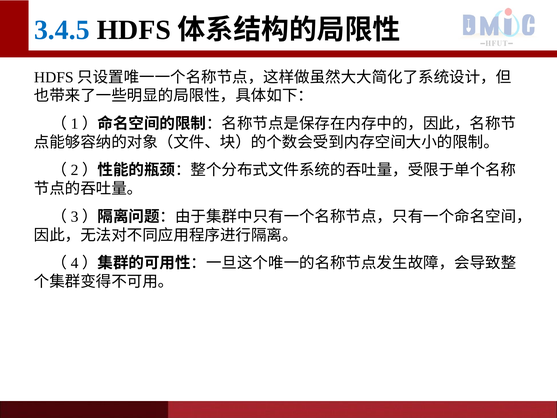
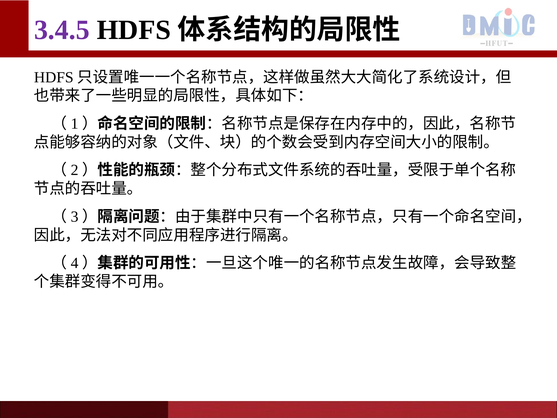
3.4.5 colour: blue -> purple (62, 30)
